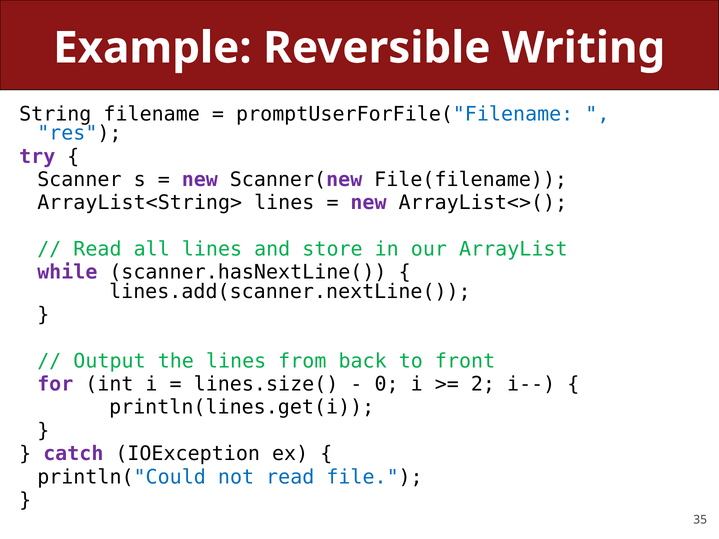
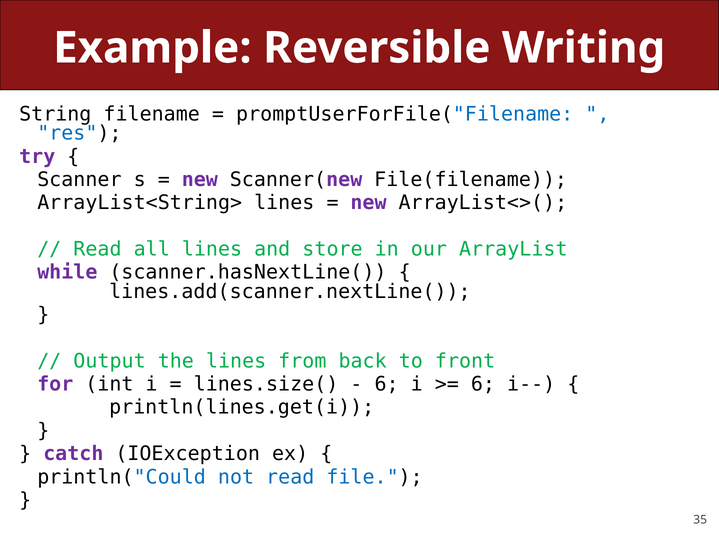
0: 0 -> 6 (387, 384)
2: 2 -> 6 (483, 384)
